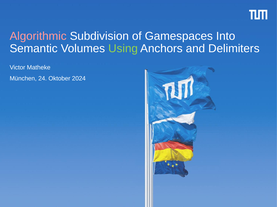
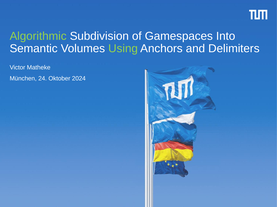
Algorithmic colour: pink -> light green (38, 36)
